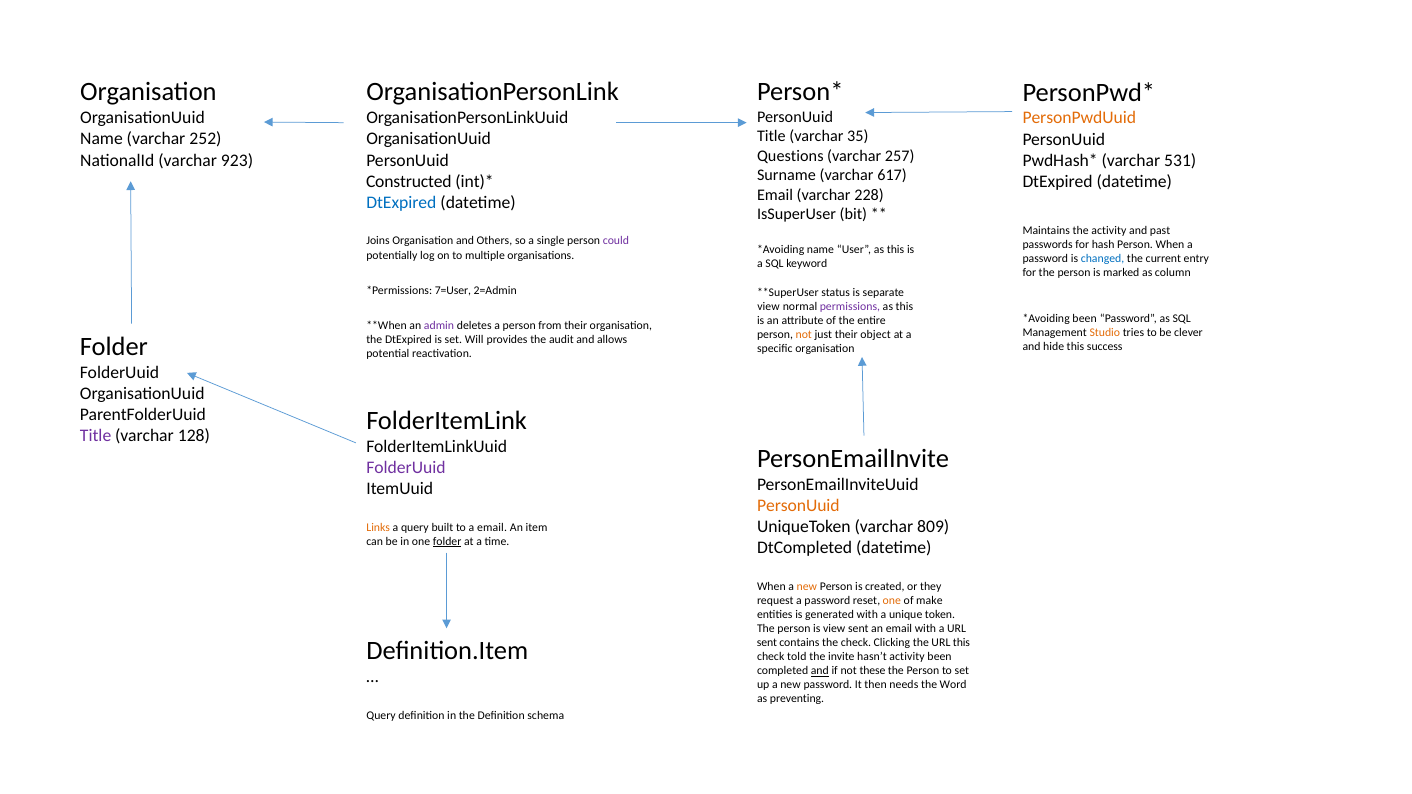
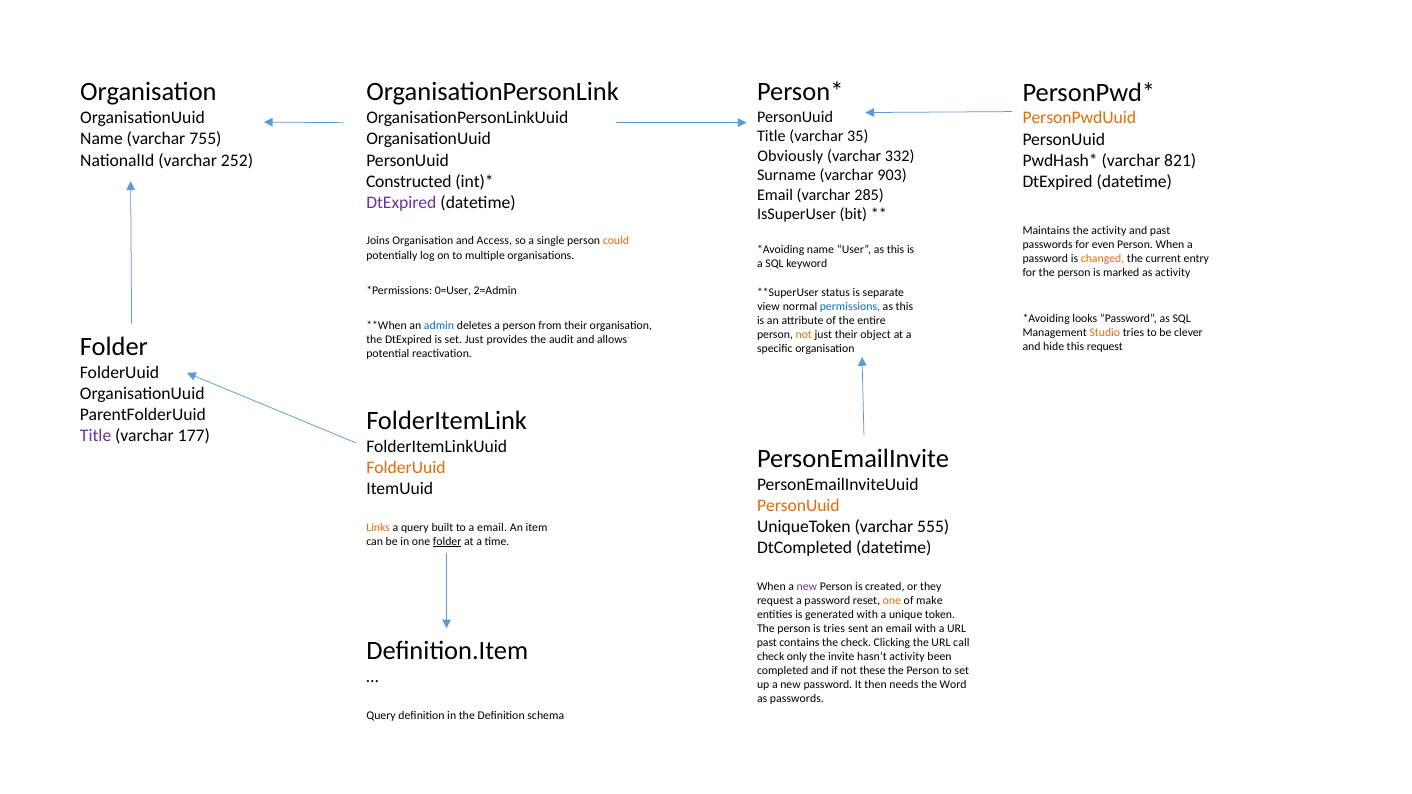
252: 252 -> 755 (205, 139)
Questions: Questions -> Obviously (790, 156)
257: 257 -> 332 (900, 156)
923: 923 -> 252 (237, 160)
531: 531 -> 821 (1180, 161)
617: 617 -> 903 (892, 175)
228: 228 -> 285 (869, 195)
DtExpired colour: blue -> purple (401, 203)
Others: Others -> Access (494, 241)
could colour: purple -> orange (616, 241)
hash: hash -> even (1103, 245)
changed colour: blue -> orange (1103, 259)
as column: column -> activity (1173, 273)
7=User: 7=User -> 0=User (453, 291)
permissions colour: purple -> blue (850, 306)
been: been -> looks (1085, 319)
admin colour: purple -> blue (439, 326)
set Will: Will -> Just (474, 340)
this success: success -> request (1105, 347)
128: 128 -> 177 (194, 436)
FolderUuid colour: purple -> orange (406, 468)
809: 809 -> 555 (933, 527)
new colour: orange -> purple (807, 587)
is view: view -> tries (834, 629)
sent: sent -> past (767, 643)
URL this: this -> call (961, 643)
told: told -> only (797, 657)
and underline: present -> none (820, 671)
as preventing: preventing -> passwords (797, 699)
